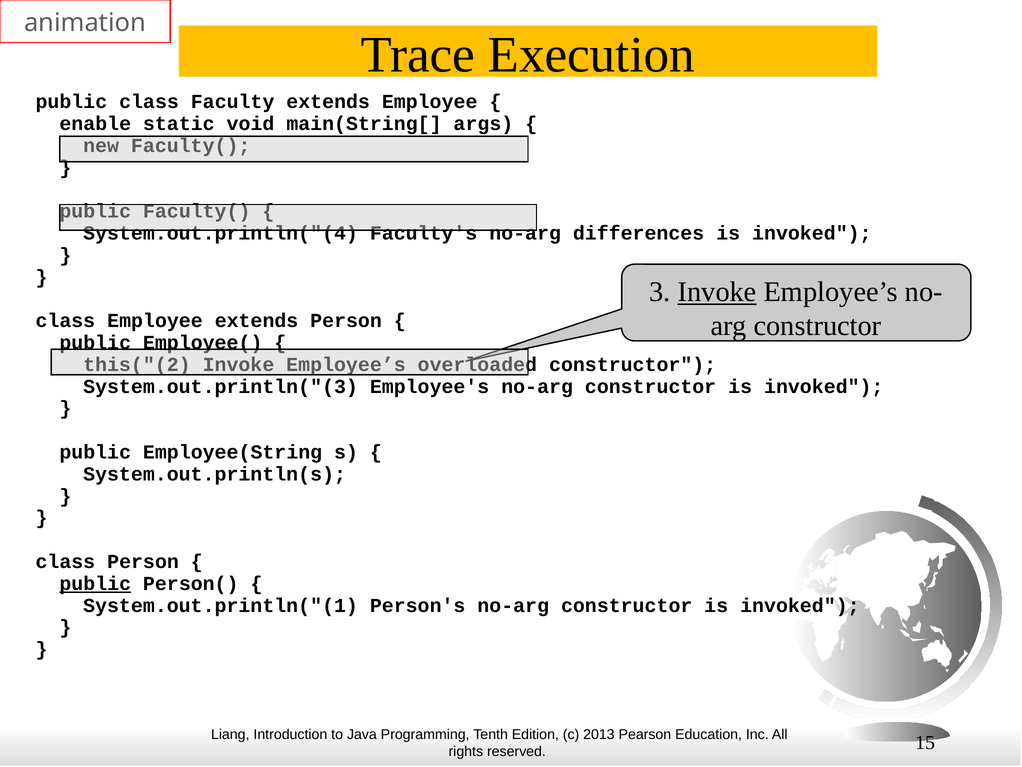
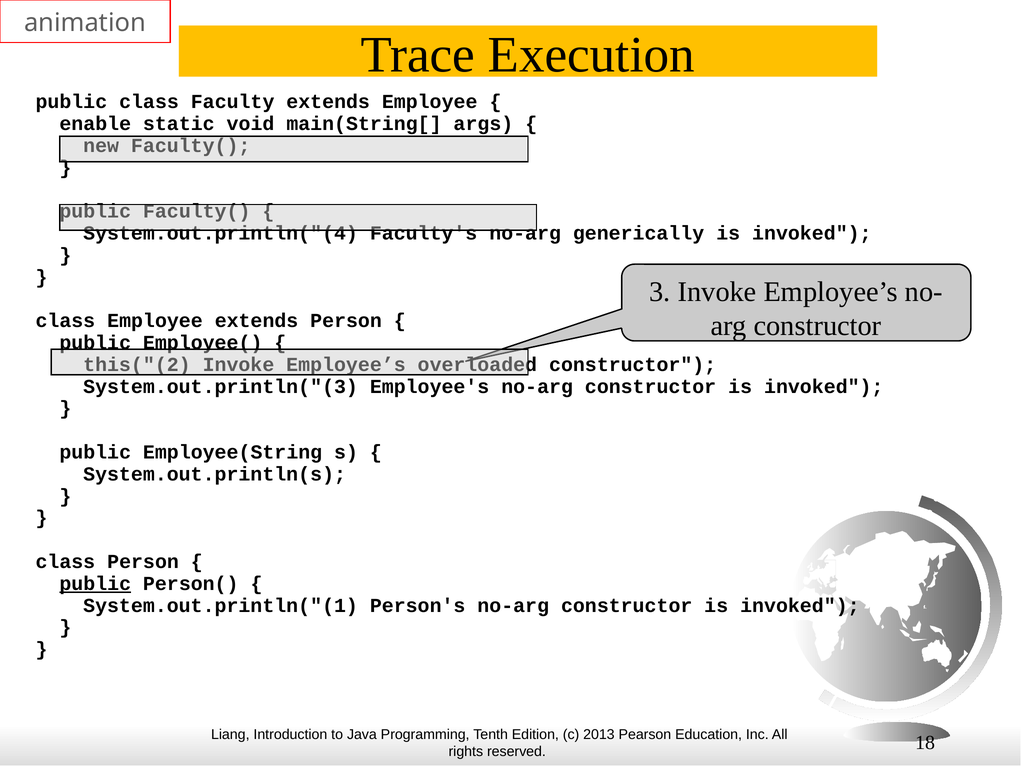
differences: differences -> generically (639, 233)
Invoke underline: present -> none (717, 292)
15: 15 -> 18 (925, 742)
